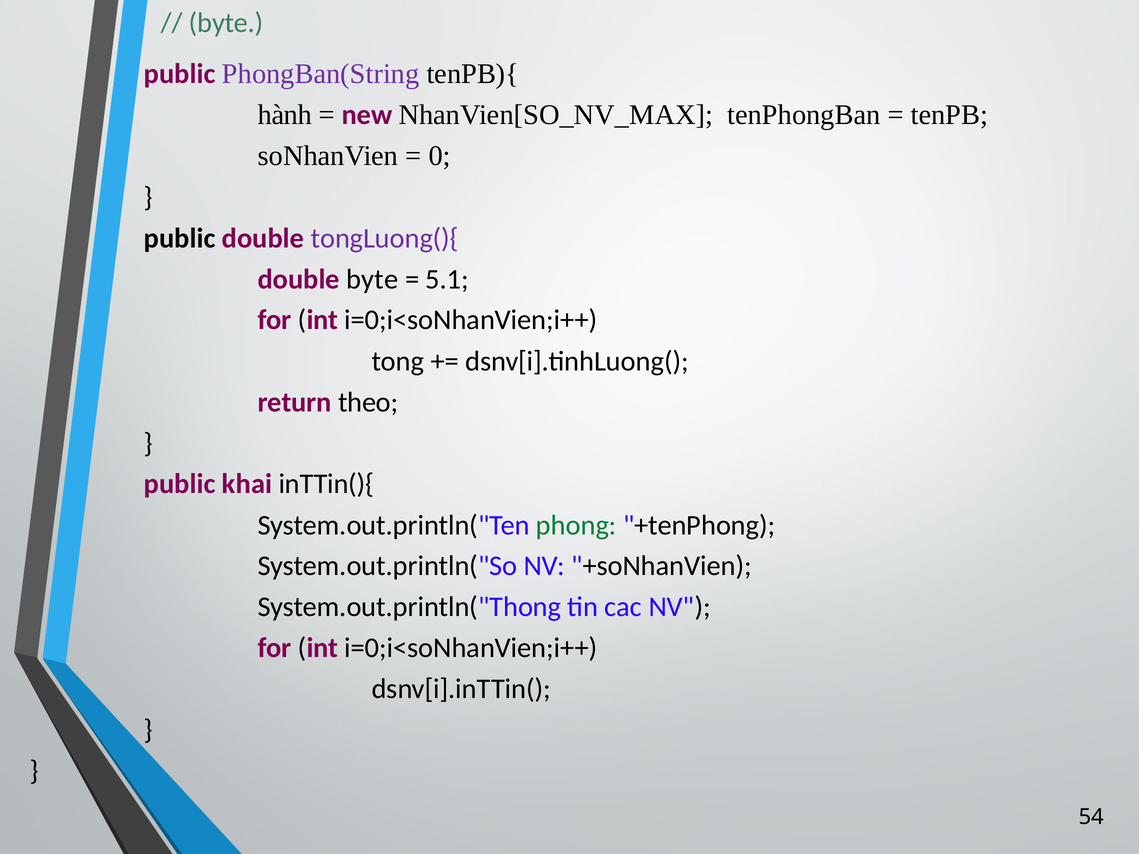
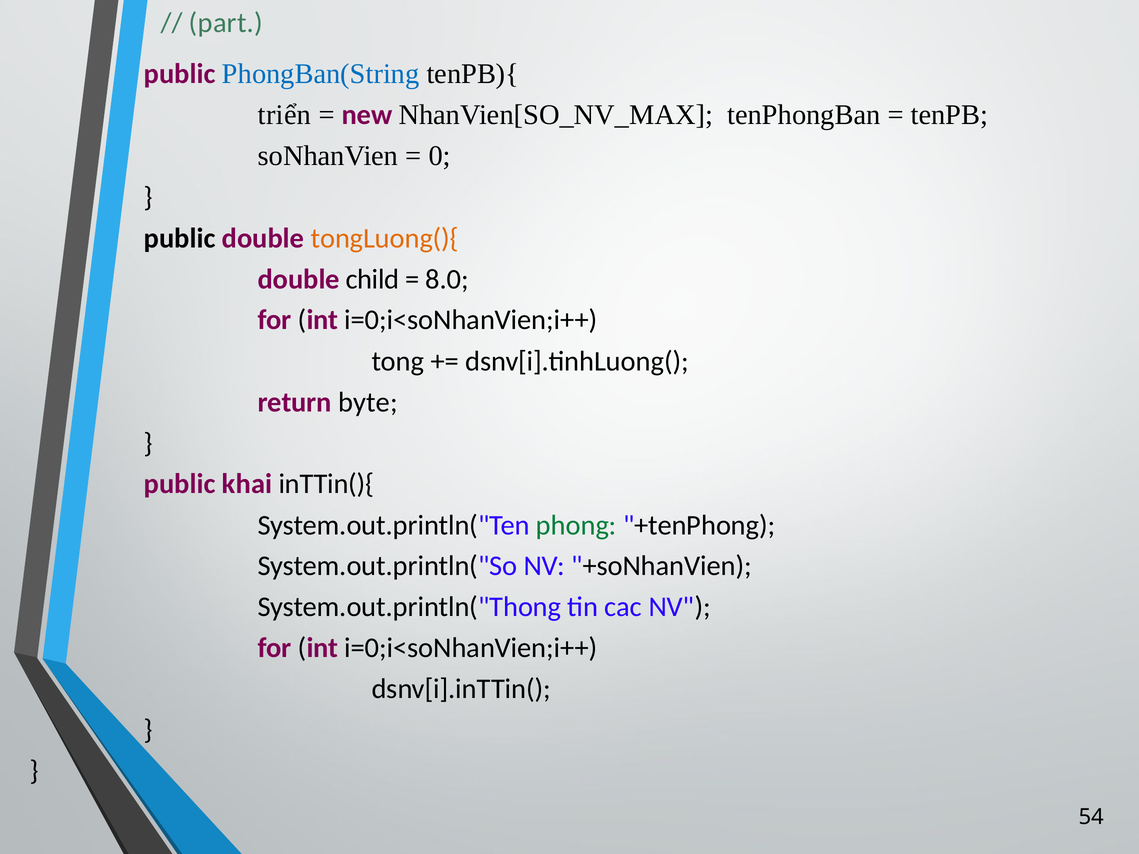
byte: byte -> part (226, 23)
PhongBan(String colour: purple -> blue (321, 74)
hành: hành -> triển (285, 115)
tongLuong(){ colour: purple -> orange (385, 238)
double byte: byte -> child (372, 279)
5.1: 5.1 -> 8.0 (447, 279)
theo: theo -> byte (368, 402)
